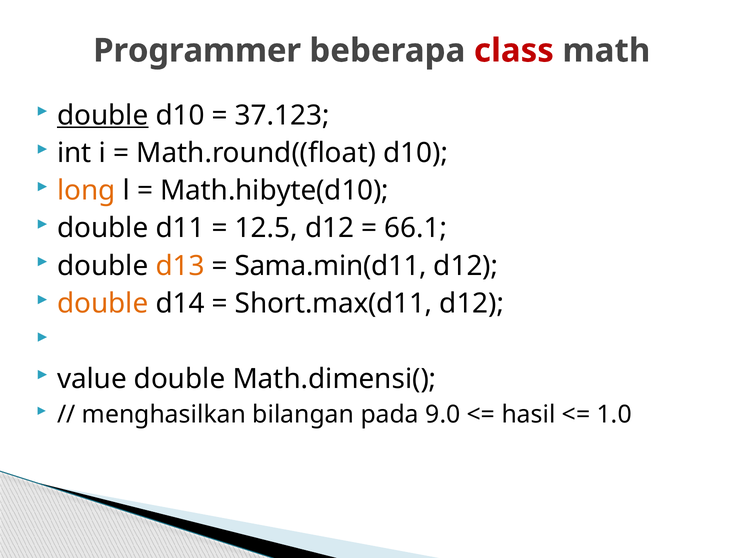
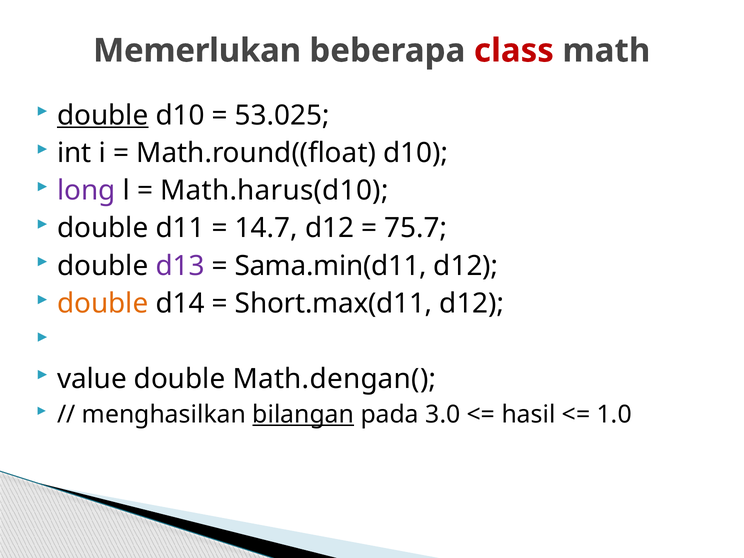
Programmer: Programmer -> Memerlukan (197, 51)
37.123: 37.123 -> 53.025 (282, 115)
long colour: orange -> purple (86, 191)
Math.hibyte(d10: Math.hibyte(d10 -> Math.harus(d10 (274, 191)
12.5: 12.5 -> 14.7 (266, 228)
66.1: 66.1 -> 75.7 (416, 228)
d13 colour: orange -> purple (180, 266)
Math.dimensi(: Math.dimensi( -> Math.dengan( (334, 379)
bilangan underline: none -> present (303, 414)
9.0: 9.0 -> 3.0 (443, 414)
